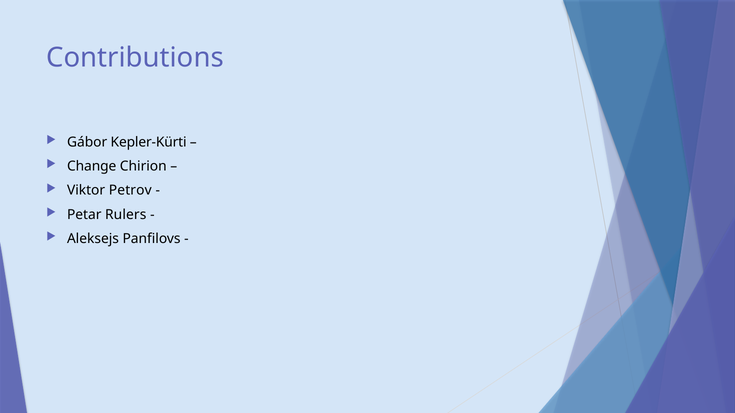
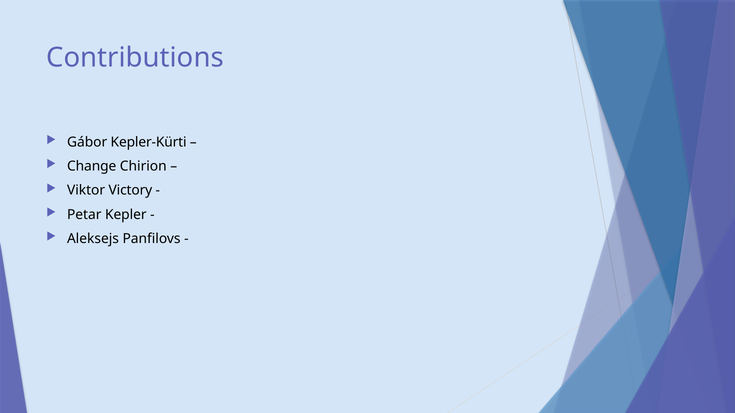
Petrov: Petrov -> Victory (130, 191)
Rulers: Rulers -> Kepler (126, 215)
